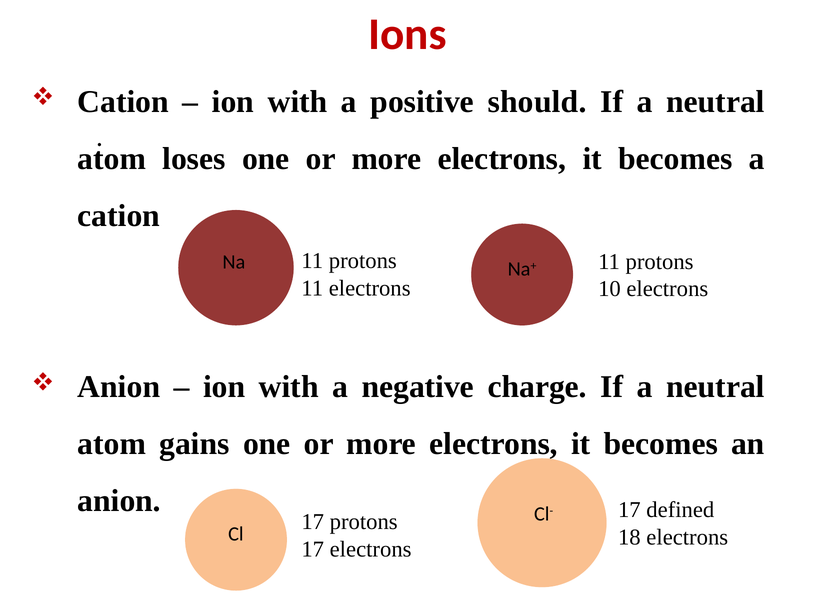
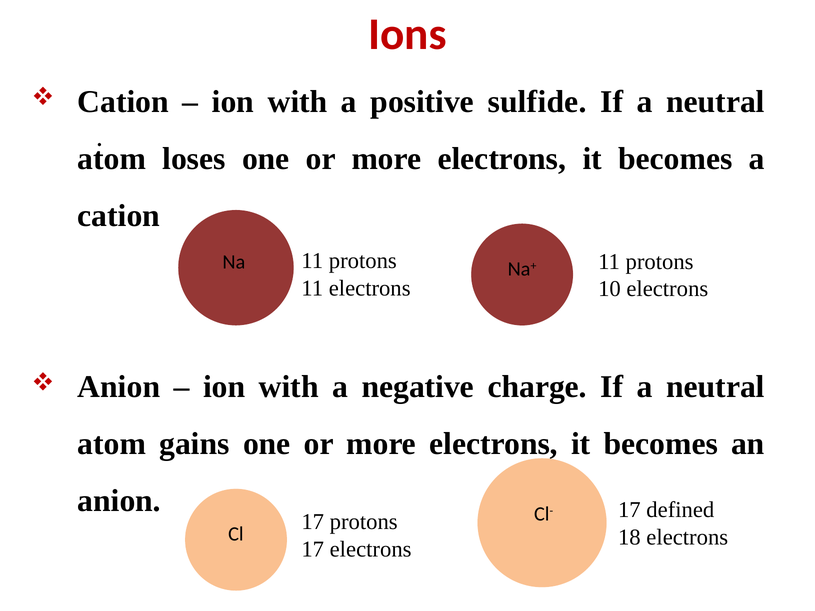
should: should -> sulfide (537, 102)
